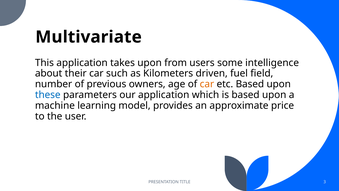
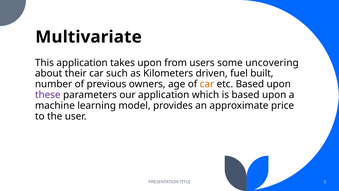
intelligence: intelligence -> uncovering (272, 63)
field: field -> built (262, 73)
these colour: blue -> purple (48, 95)
